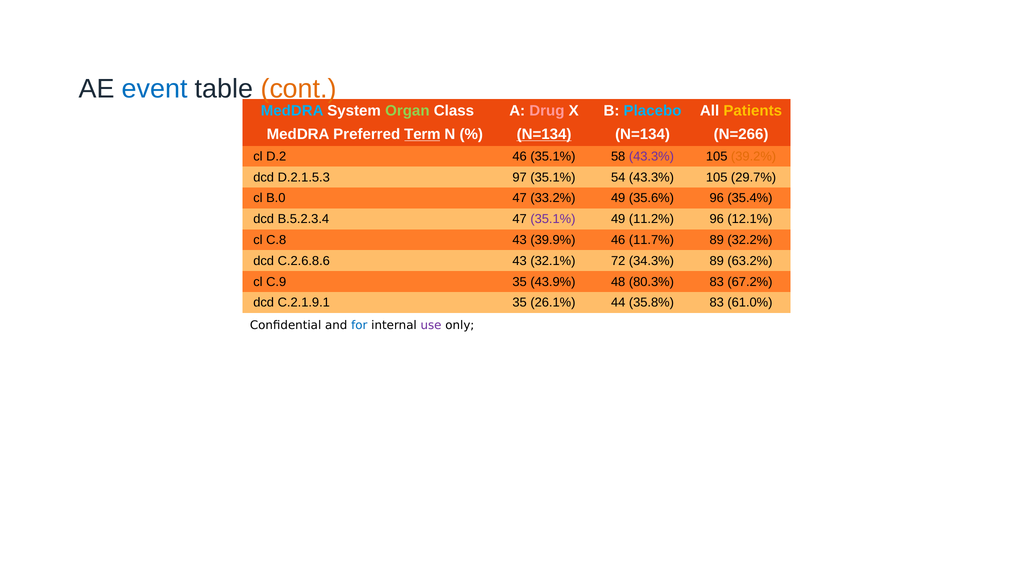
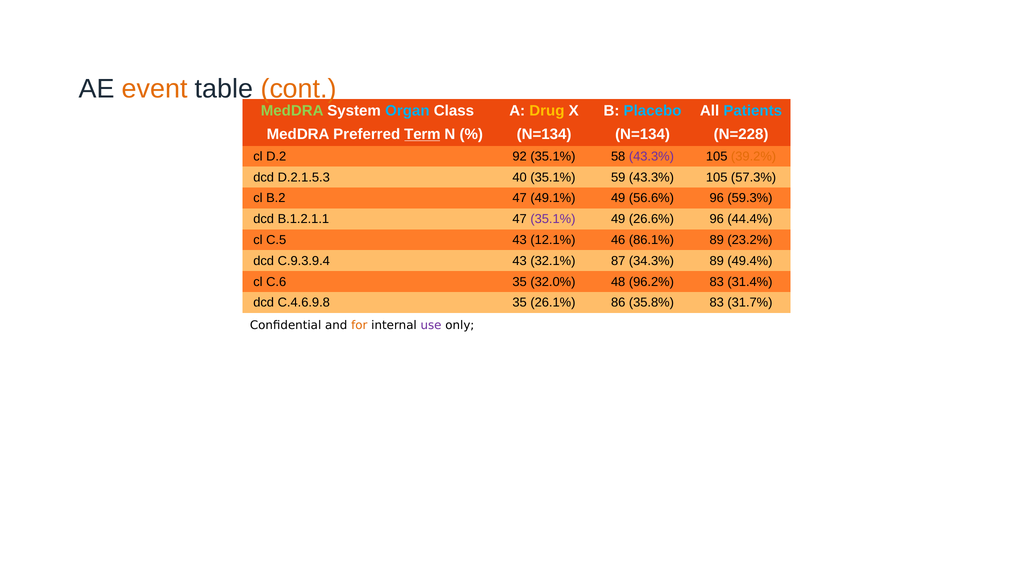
event colour: blue -> orange (155, 89)
MedDRA colour: light blue -> light green (292, 111)
Organ colour: light green -> light blue (407, 111)
Drug colour: pink -> yellow (547, 111)
Patients colour: yellow -> light blue (753, 111)
N=134 underline: present -> none (544, 134)
N=266: N=266 -> N=228 (741, 134)
D.2 46: 46 -> 92 (520, 156)
97: 97 -> 40 (520, 177)
54: 54 -> 59 (618, 177)
29.7%: 29.7% -> 57.3% (754, 177)
B.0: B.0 -> B.2 (276, 198)
33.2%: 33.2% -> 49.1% (553, 198)
35.6%: 35.6% -> 56.6% (651, 198)
35.4%: 35.4% -> 59.3% (750, 198)
B.5.2.3.4: B.5.2.3.4 -> B.1.2.1.1 (303, 219)
11.2%: 11.2% -> 26.6% (651, 219)
12.1%: 12.1% -> 44.4% (750, 219)
C.8: C.8 -> C.5 (276, 240)
39.9%: 39.9% -> 12.1% (553, 240)
11.7%: 11.7% -> 86.1% (651, 240)
32.2%: 32.2% -> 23.2% (750, 240)
C.2.6.8.6: C.2.6.8.6 -> C.9.3.9.4 (304, 261)
72: 72 -> 87 (618, 261)
63.2%: 63.2% -> 49.4% (750, 261)
C.9: C.9 -> C.6 (276, 282)
43.9%: 43.9% -> 32.0% (553, 282)
80.3%: 80.3% -> 96.2% (651, 282)
67.2%: 67.2% -> 31.4% (750, 282)
C.2.1.9.1: C.2.1.9.1 -> C.4.6.9.8 (304, 303)
44: 44 -> 86 (618, 303)
61.0%: 61.0% -> 31.7% (750, 303)
for colour: blue -> orange (359, 325)
